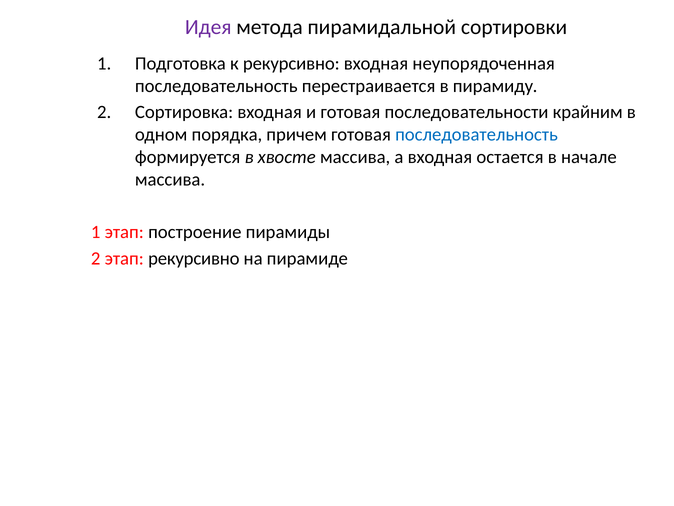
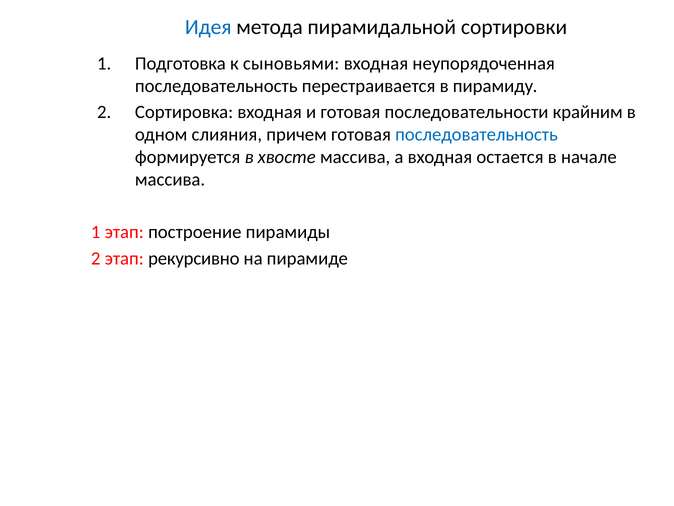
Идея colour: purple -> blue (208, 27)
к рекурсивно: рекурсивно -> сыновьями (291, 63)
порядка: порядка -> слияния (227, 134)
